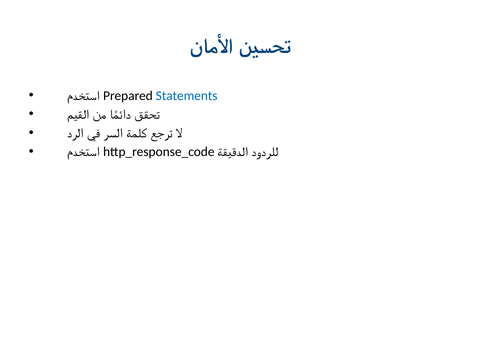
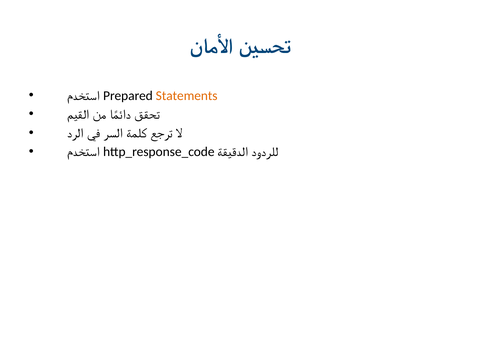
Statements colour: blue -> orange (187, 96)
